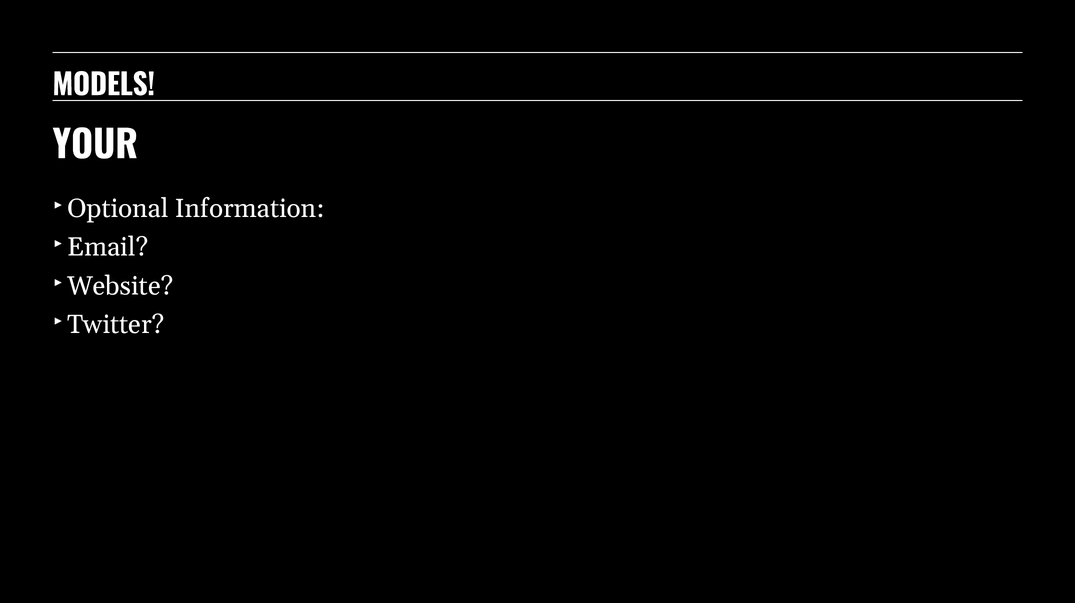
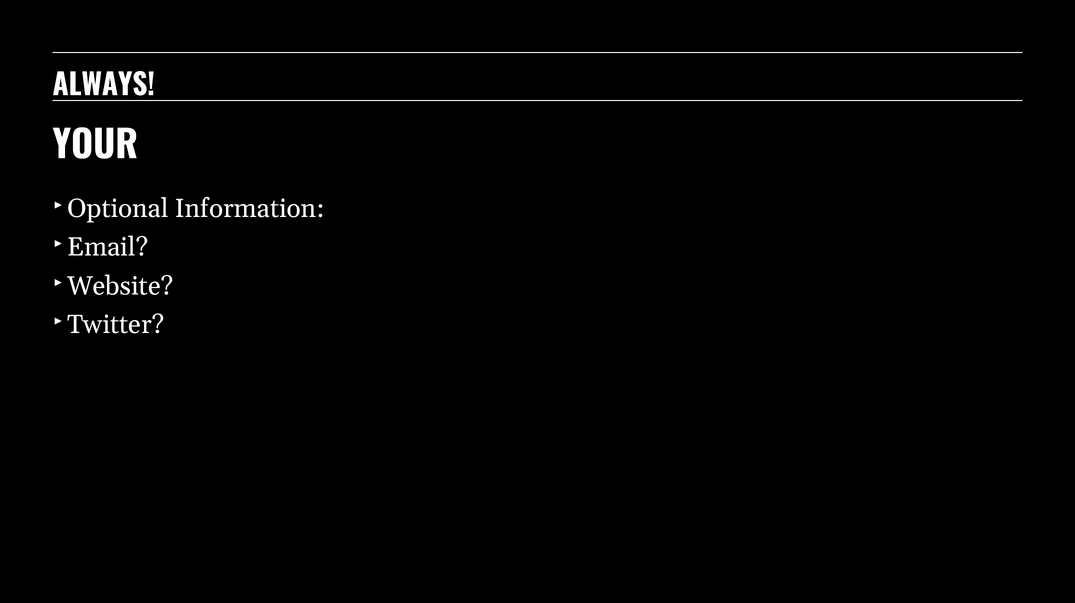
MODELS: MODELS -> ALWAYS (104, 86)
